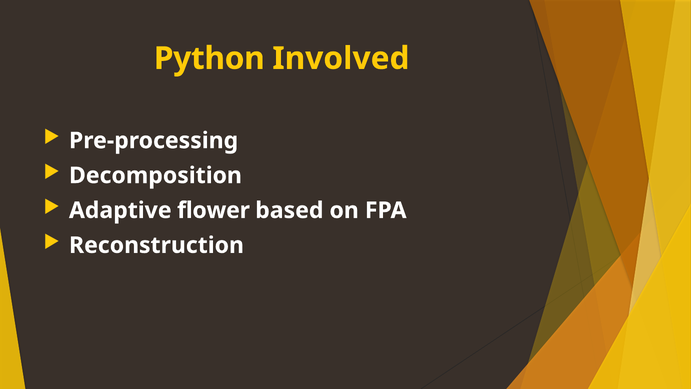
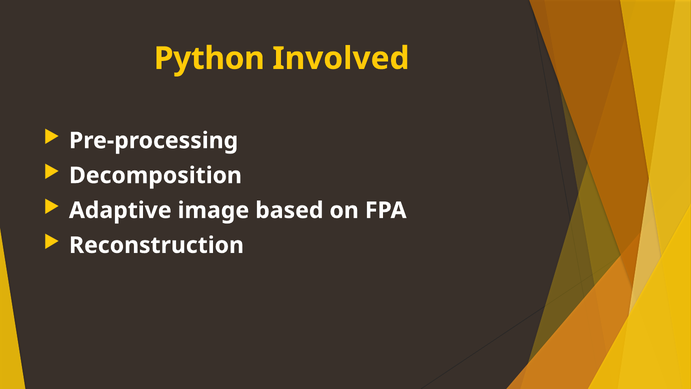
flower: flower -> image (213, 210)
